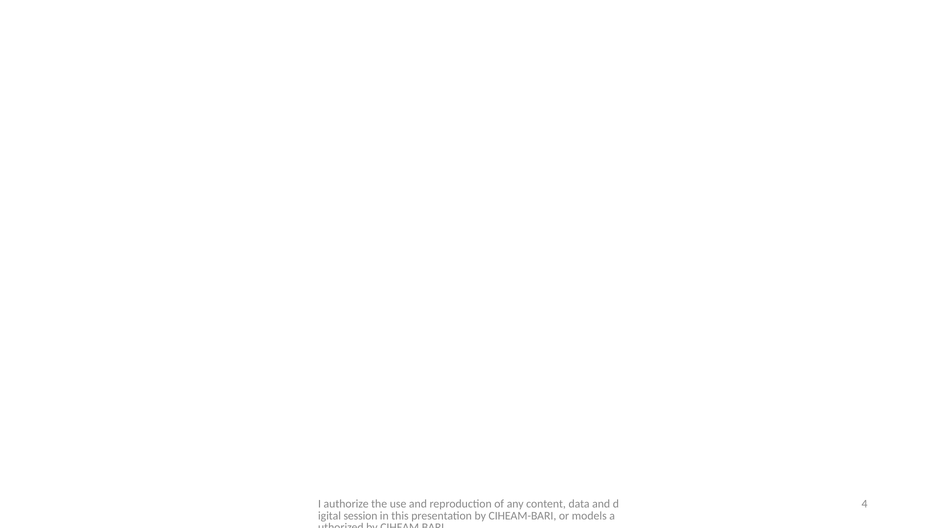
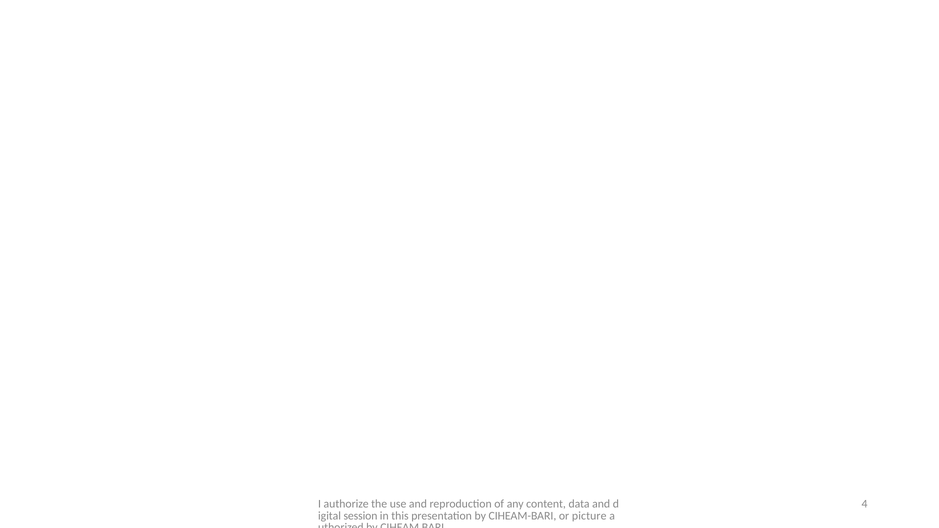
models: models -> picture (589, 516)
